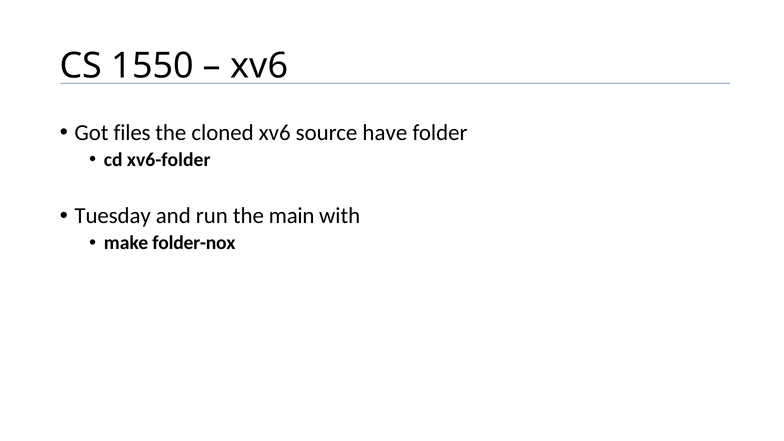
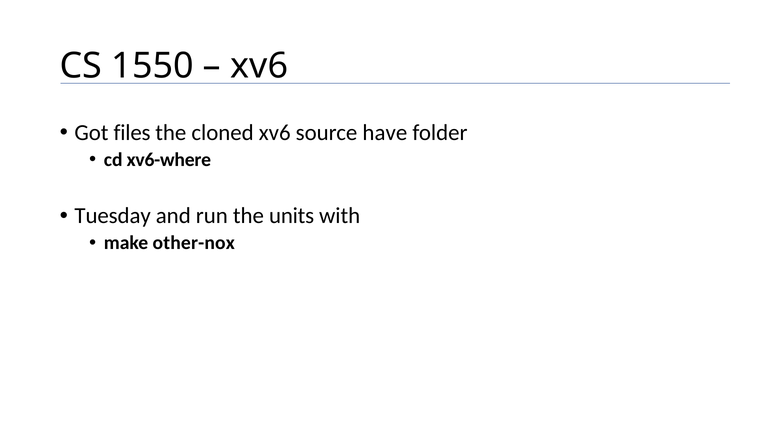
xv6-folder: xv6-folder -> xv6-where (169, 160)
main: main -> units (292, 216)
folder-nox: folder-nox -> other-nox (194, 243)
